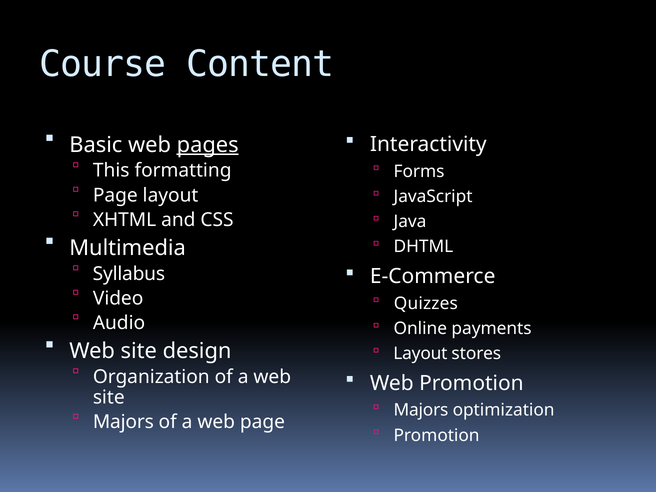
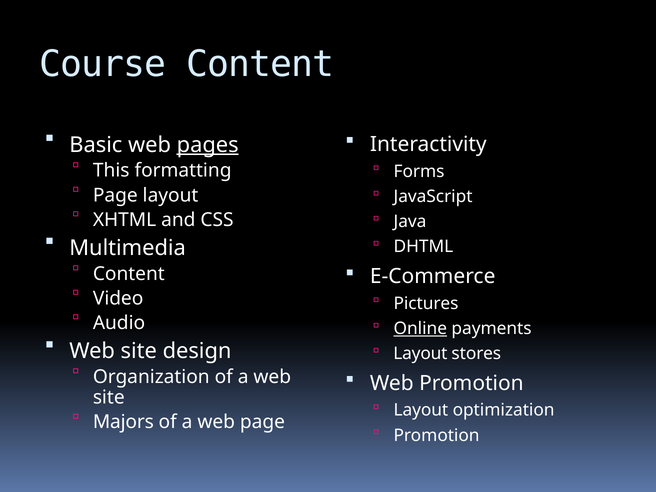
Syllabus: Syllabus -> Content (129, 274)
Quizzes: Quizzes -> Pictures (426, 303)
Online underline: none -> present (420, 328)
Majors: Majors -> Layout (421, 410)
